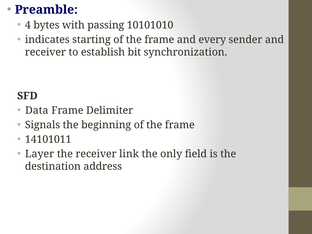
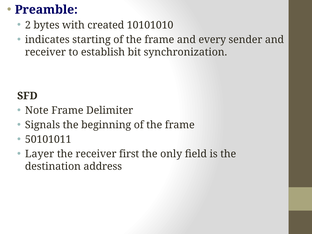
4: 4 -> 2 (28, 25)
passing: passing -> created (106, 25)
Data: Data -> Note (37, 110)
14101011: 14101011 -> 50101011 (48, 140)
link: link -> first (129, 154)
